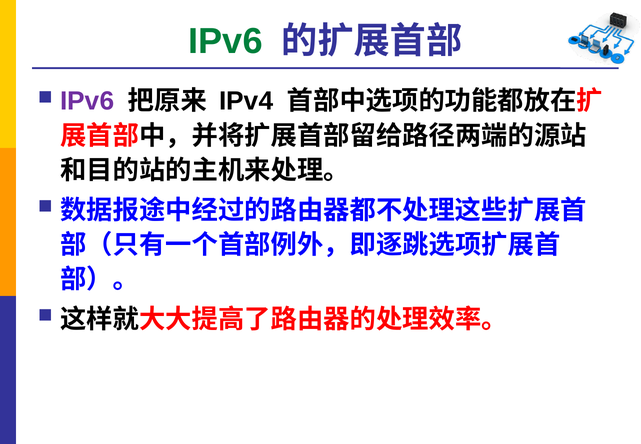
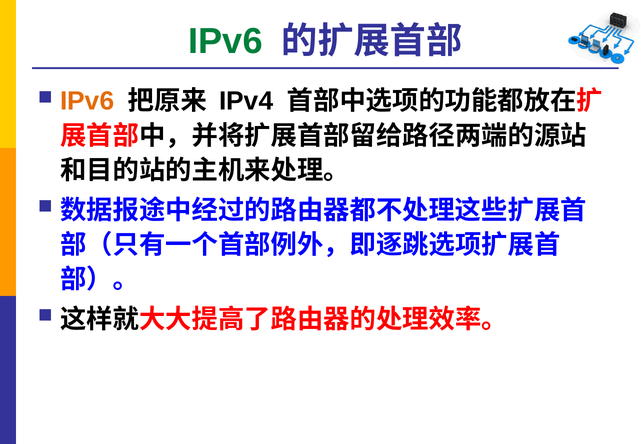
IPv6 colour: purple -> orange (87, 101)
